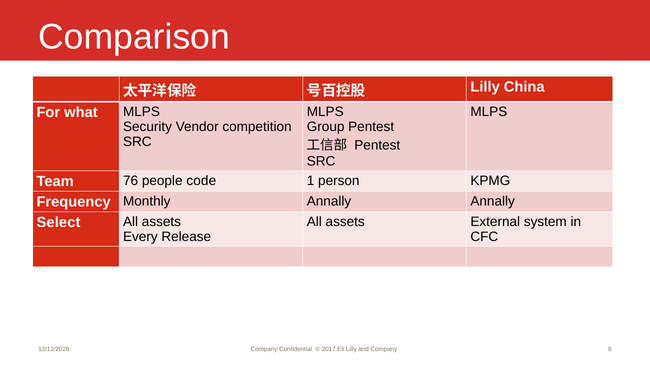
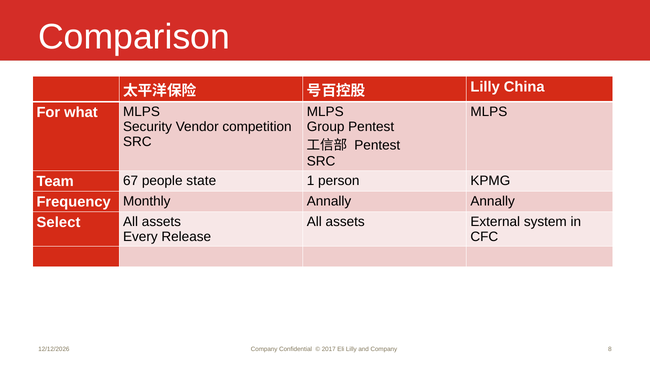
76: 76 -> 67 (131, 180)
code: code -> state (201, 180)
